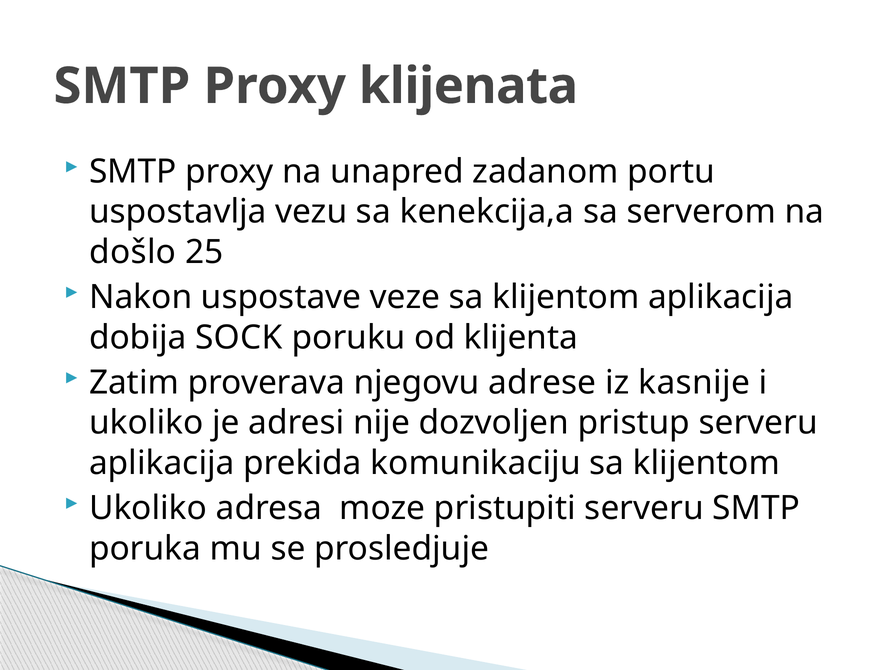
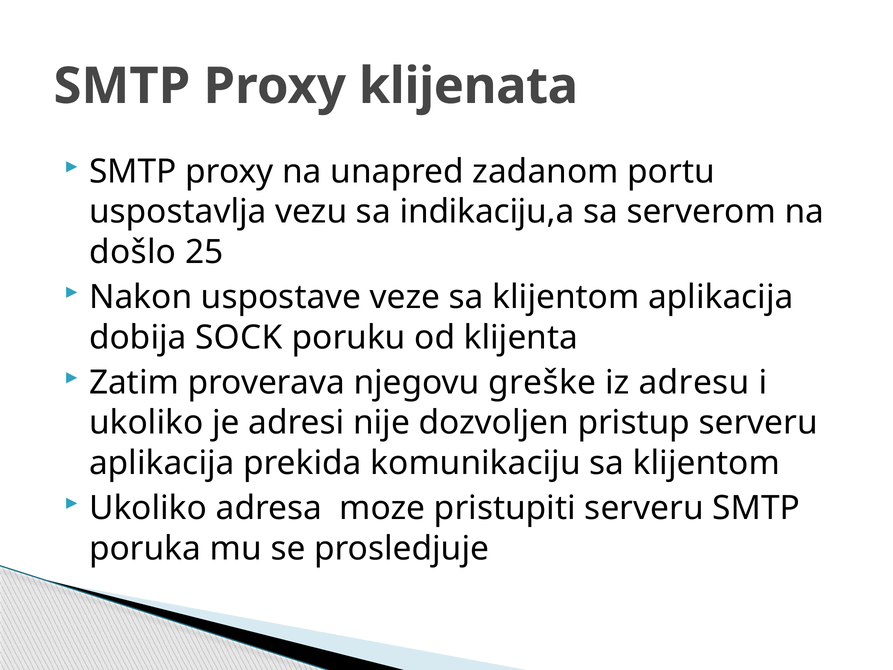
kenekcija,a: kenekcija,a -> indikaciju,a (487, 212)
adrese: adrese -> greške (542, 383)
kasnije: kasnije -> adresu (694, 383)
